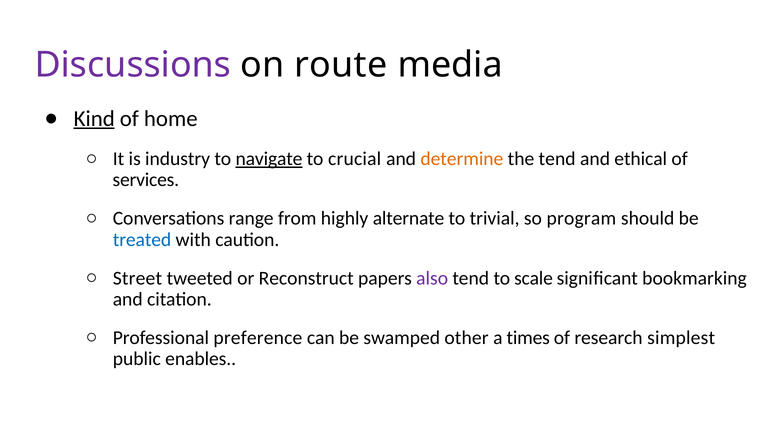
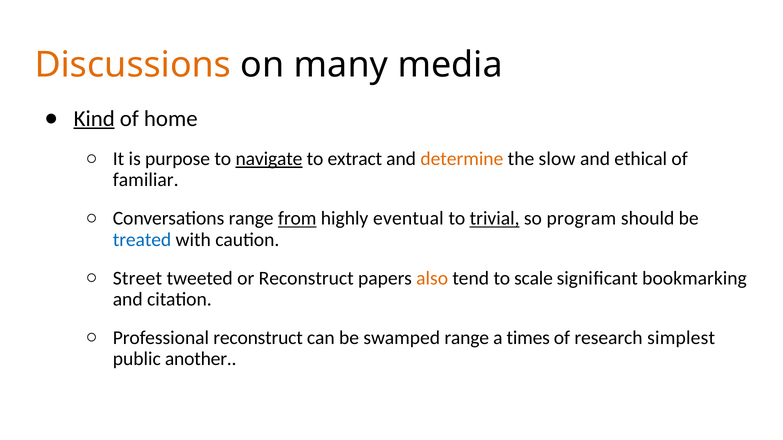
Discussions colour: purple -> orange (133, 65)
route: route -> many (341, 65)
industry: industry -> purpose (178, 159)
crucial: crucial -> extract (355, 159)
the tend: tend -> slow (557, 159)
services: services -> familiar (146, 180)
from underline: none -> present (297, 219)
alternate: alternate -> eventual (408, 219)
trivial underline: none -> present (495, 219)
also colour: purple -> orange (432, 278)
Professional preference: preference -> reconstruct (258, 338)
swamped other: other -> range (467, 338)
enables: enables -> another (201, 359)
